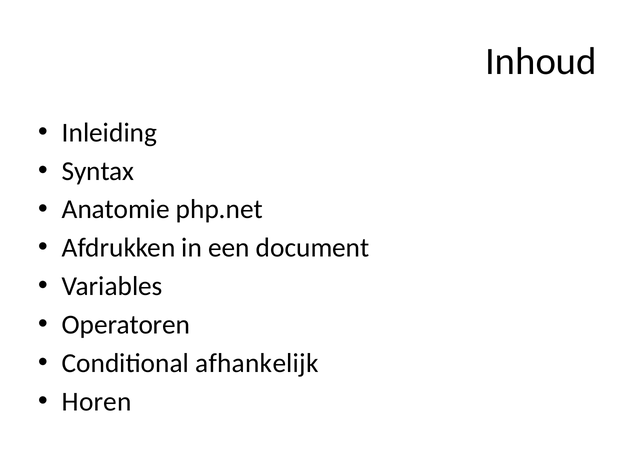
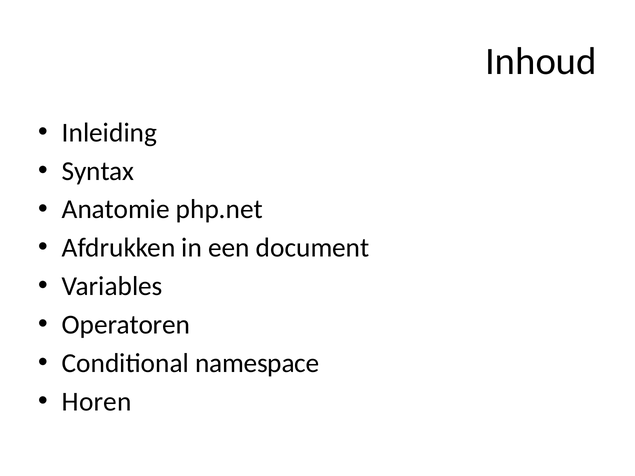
afhankelijk: afhankelijk -> namespace (257, 363)
